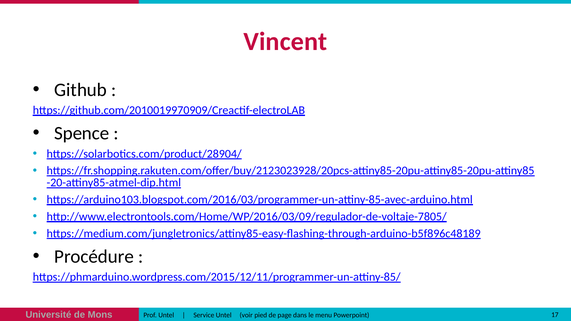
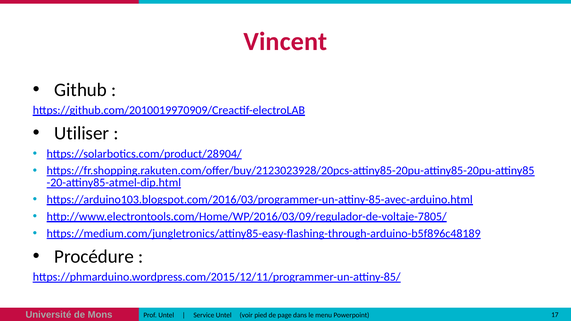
Spence: Spence -> Utiliser (82, 133)
